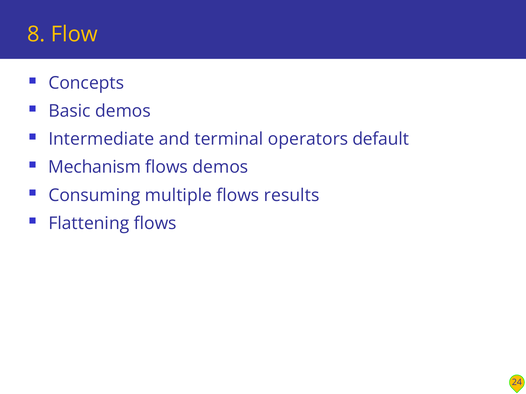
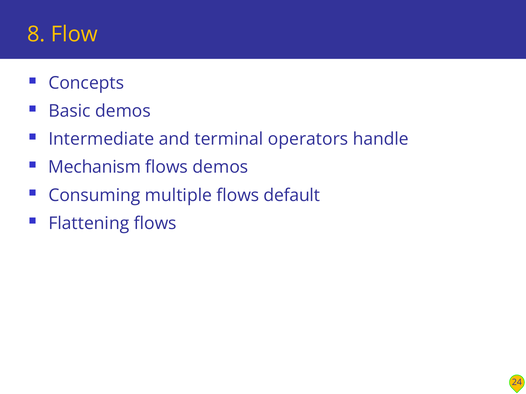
default: default -> handle (381, 139)
results: results -> default (292, 195)
